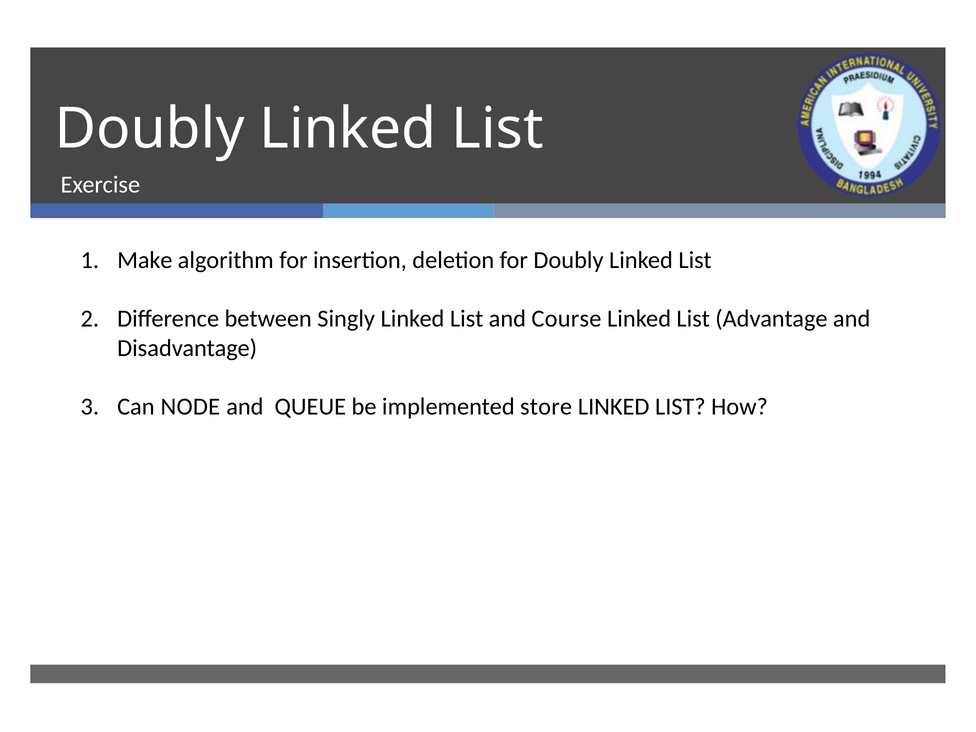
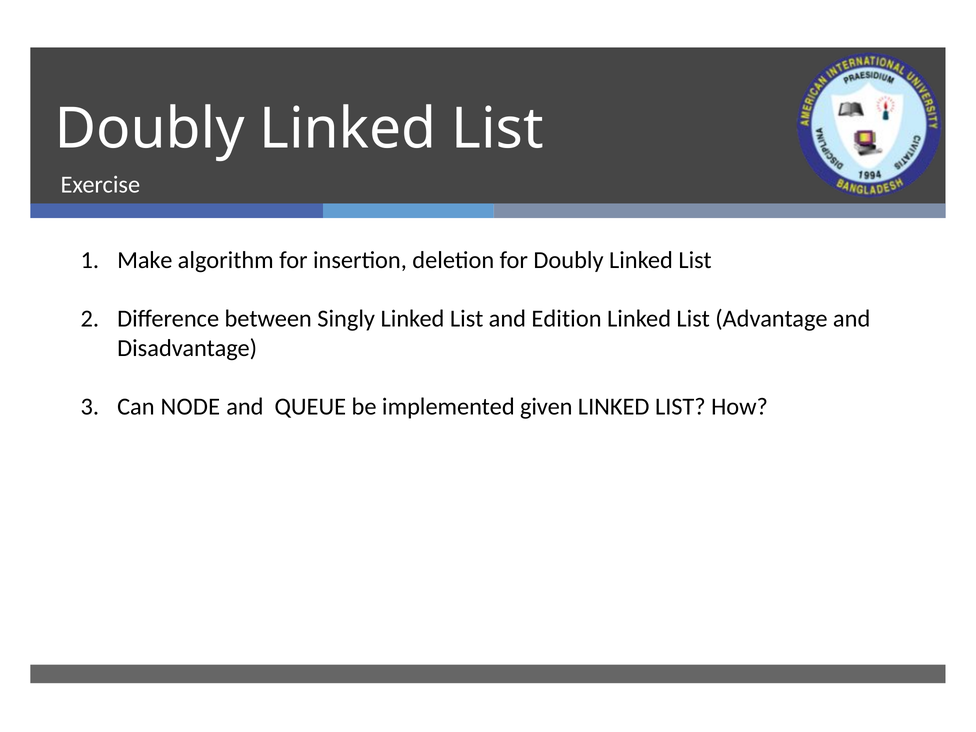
Course: Course -> Edition (567, 319)
store: store -> given (546, 407)
